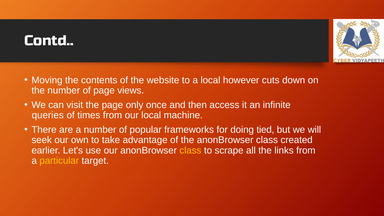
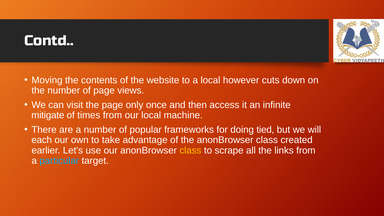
queries: queries -> mitigate (48, 115)
seek: seek -> each (42, 140)
particular colour: yellow -> light blue (59, 161)
